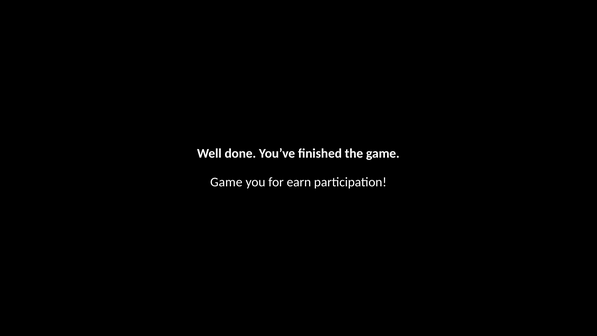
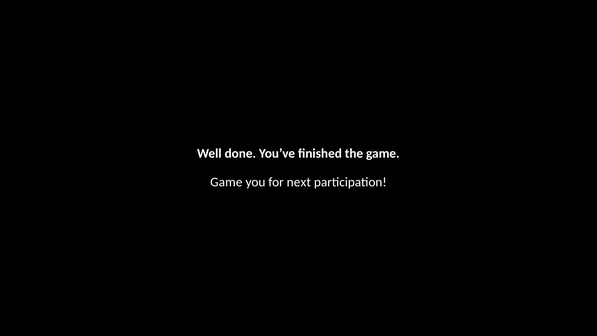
earn: earn -> next (299, 182)
